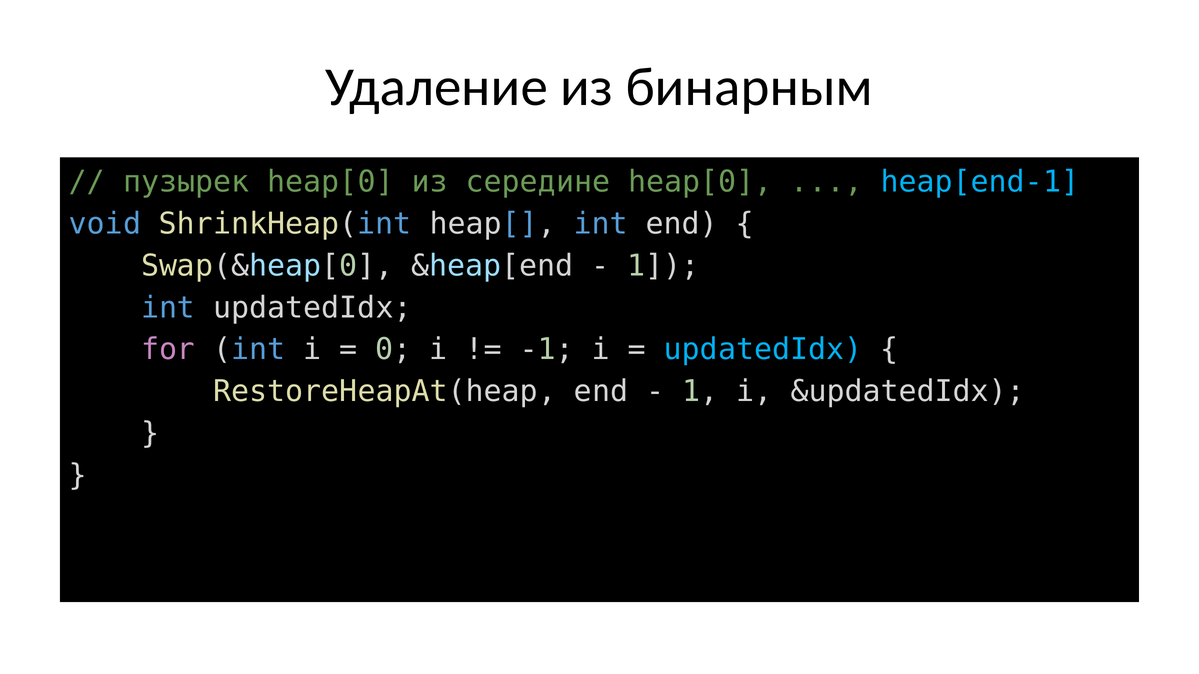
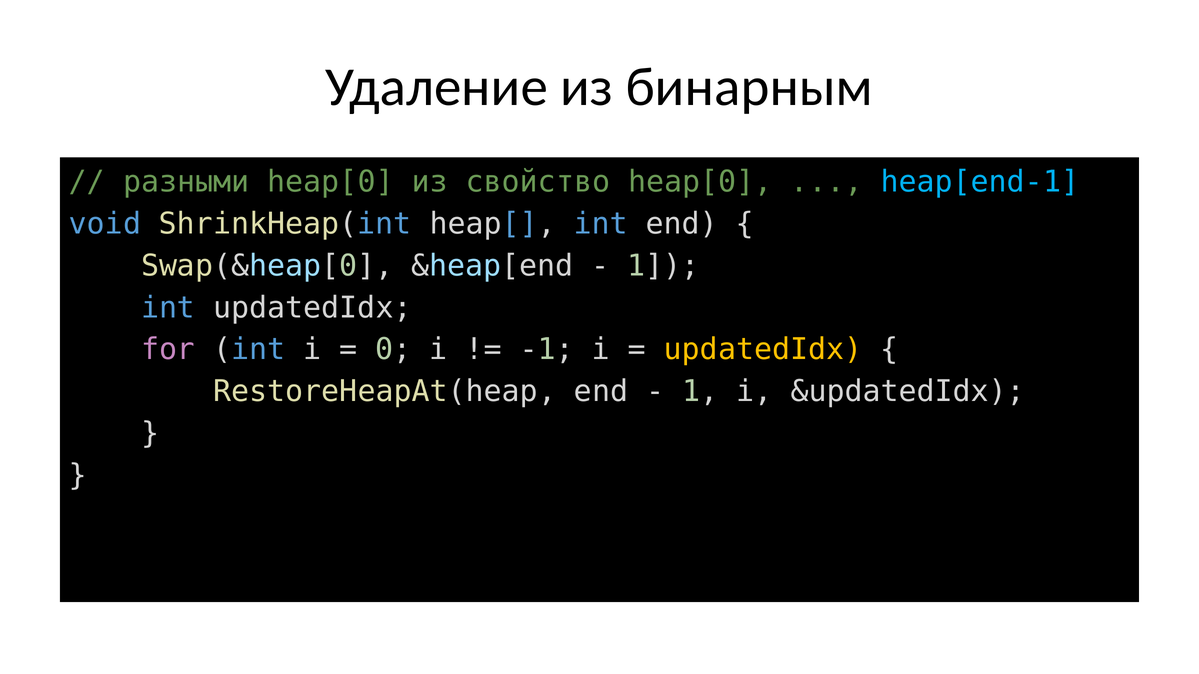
пузырек: пузырек -> разными (186, 182)
середине: середине -> свойство (538, 182)
updatedIdx colour: light blue -> yellow (763, 350)
